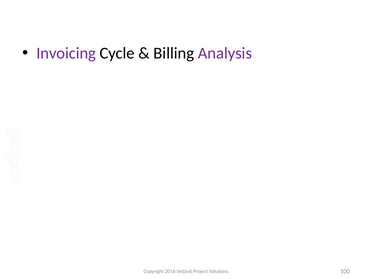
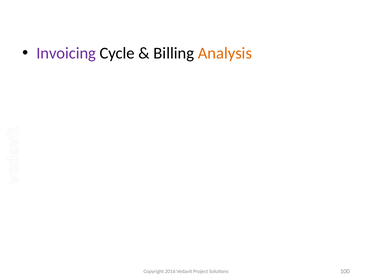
Analysis colour: purple -> orange (225, 53)
